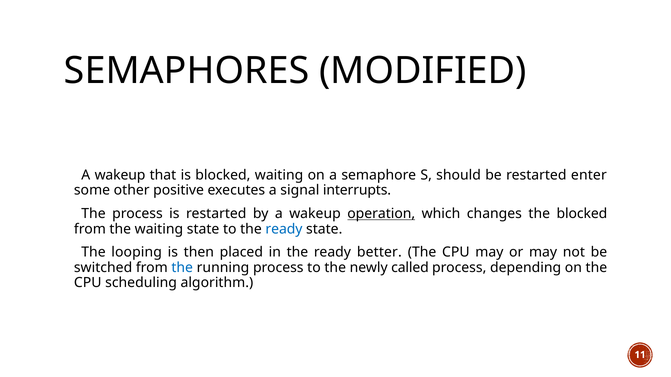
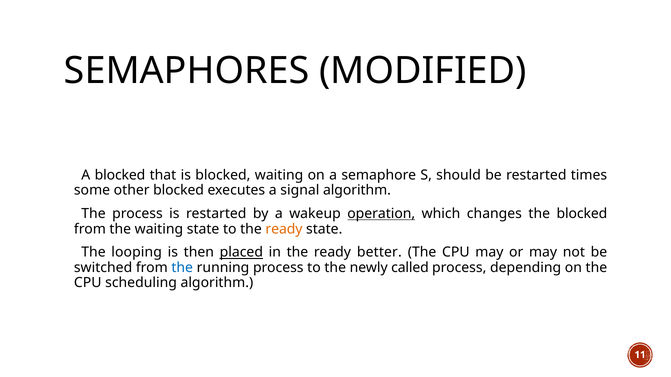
wakeup: wakeup -> blocked (120, 175)
enter: enter -> times (589, 175)
other positive: positive -> blocked (179, 191)
signal interrupts: interrupts -> algorithm (357, 191)
ready colour: blue -> orange (284, 229)
placed underline: none -> present (241, 253)
